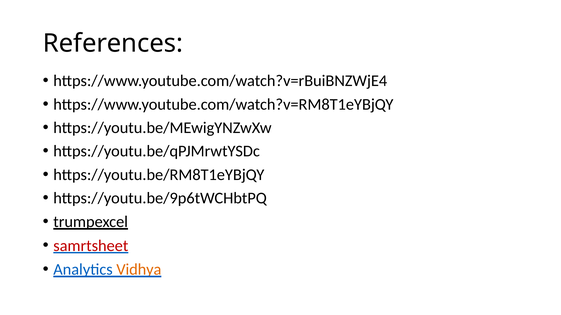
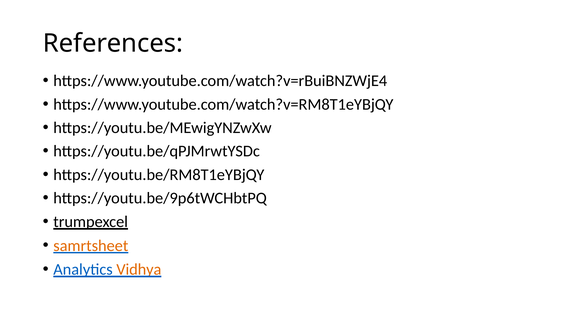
samrtsheet colour: red -> orange (91, 246)
